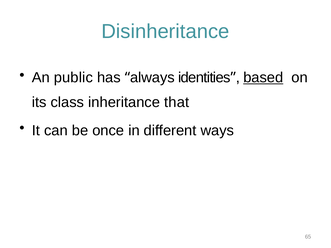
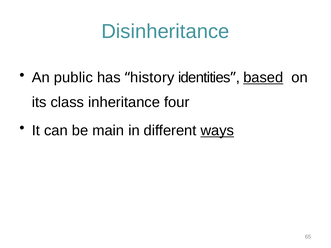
always: always -> history (152, 78)
that: that -> four (177, 102)
once: once -> main (108, 131)
ways underline: none -> present (217, 131)
